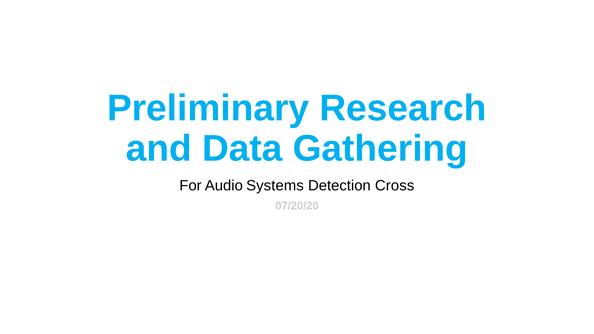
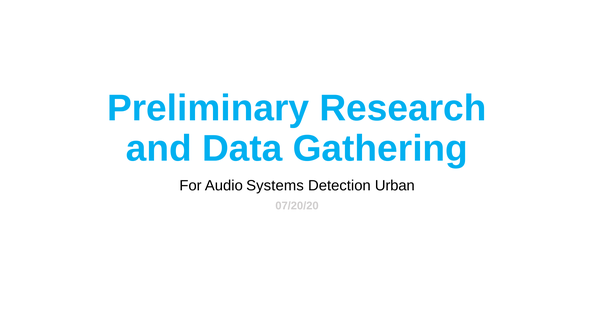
Cross: Cross -> Urban (395, 186)
